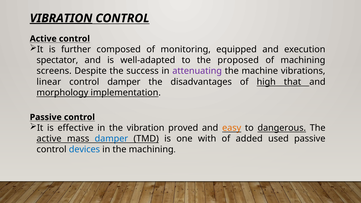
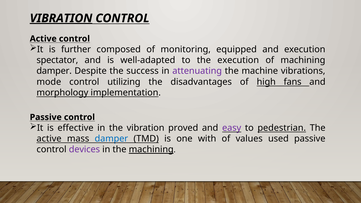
the proposed: proposed -> execution (238, 60)
screens: screens -> damper (54, 71)
linear: linear -> mode (49, 82)
control damper: damper -> utilizing (124, 82)
that: that -> fans (293, 82)
easy colour: orange -> purple (232, 128)
dangerous: dangerous -> pedestrian (282, 128)
added: added -> values (249, 139)
devices colour: blue -> purple (84, 150)
machining underline: none -> present (151, 150)
